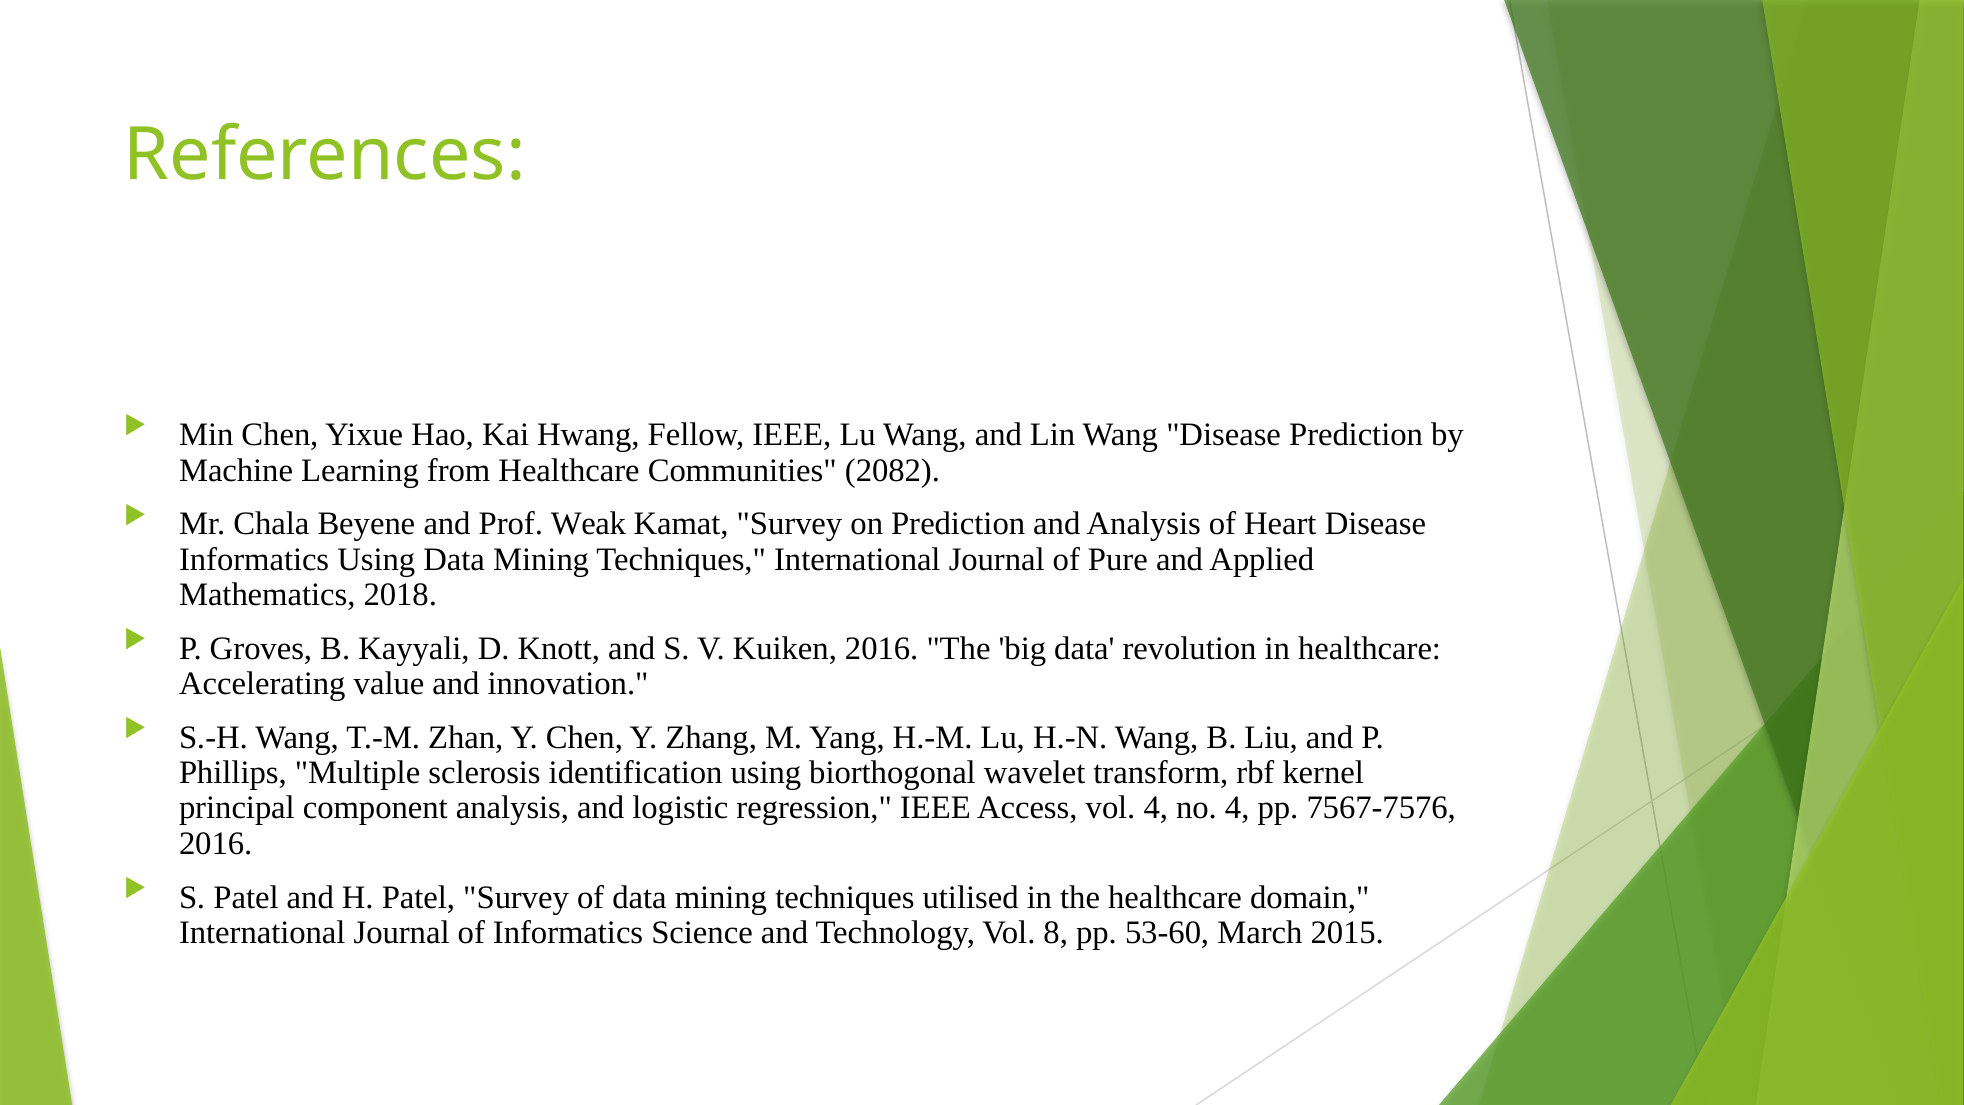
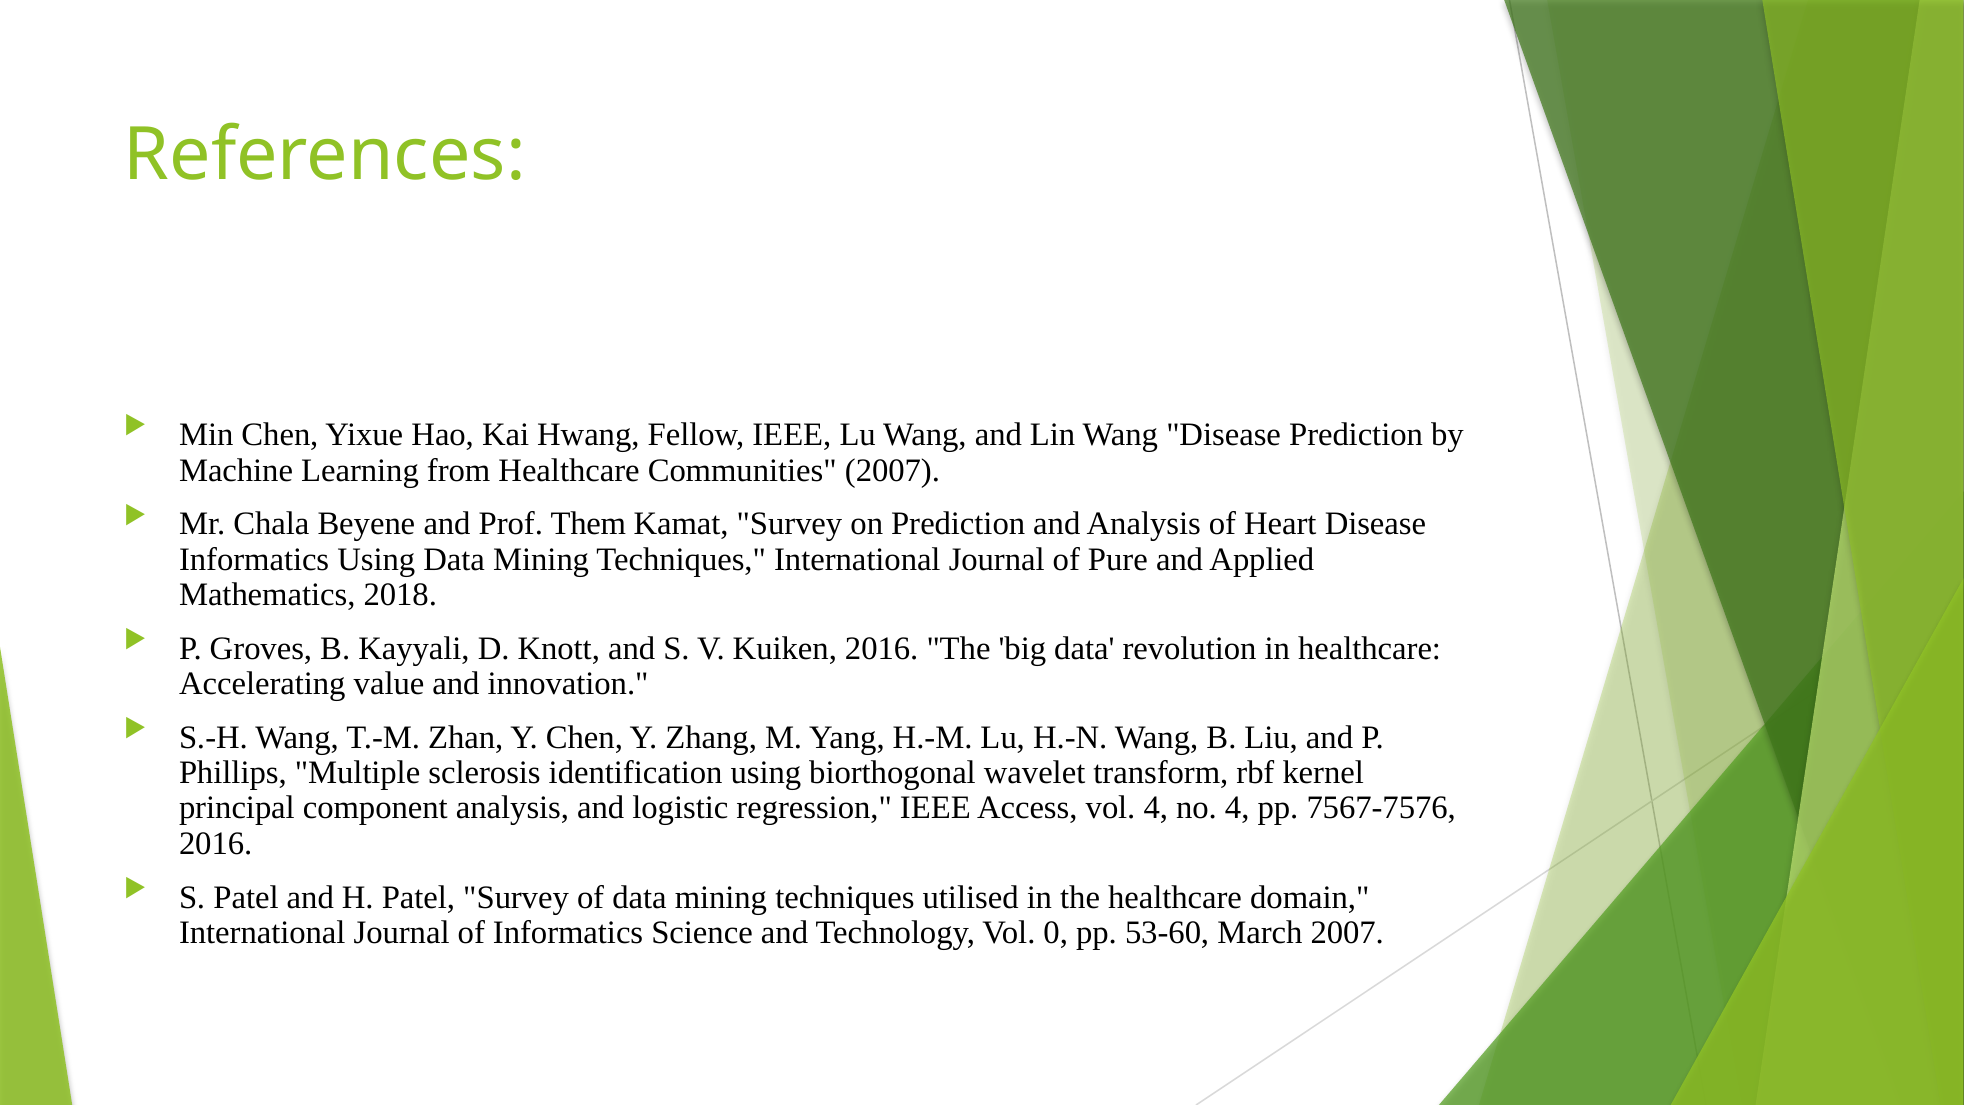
Communities 2082: 2082 -> 2007 (892, 470)
Weak: Weak -> Them (588, 524)
8: 8 -> 0 (1056, 932)
March 2015: 2015 -> 2007 (1347, 932)
